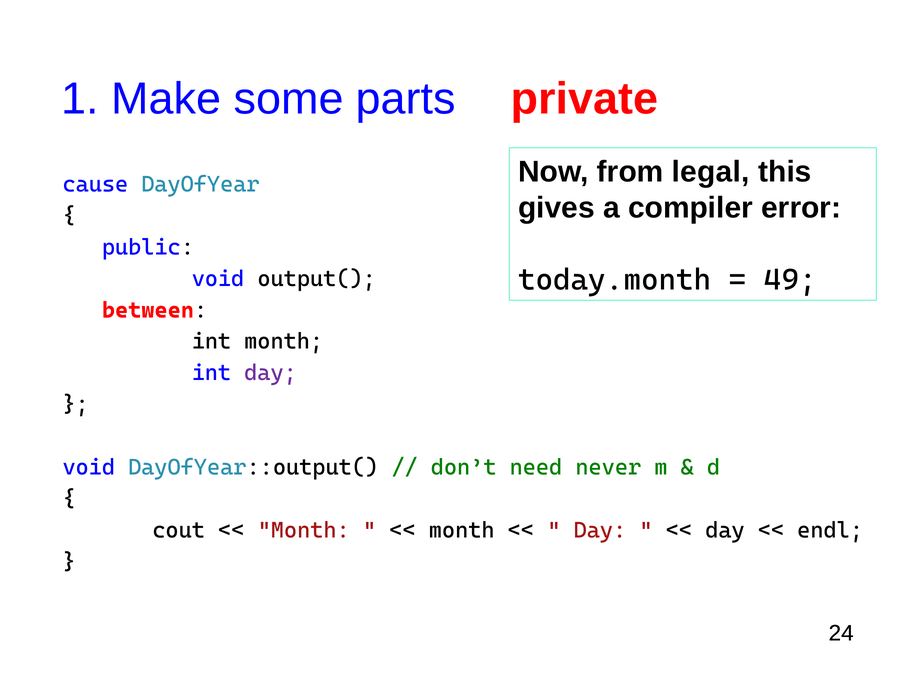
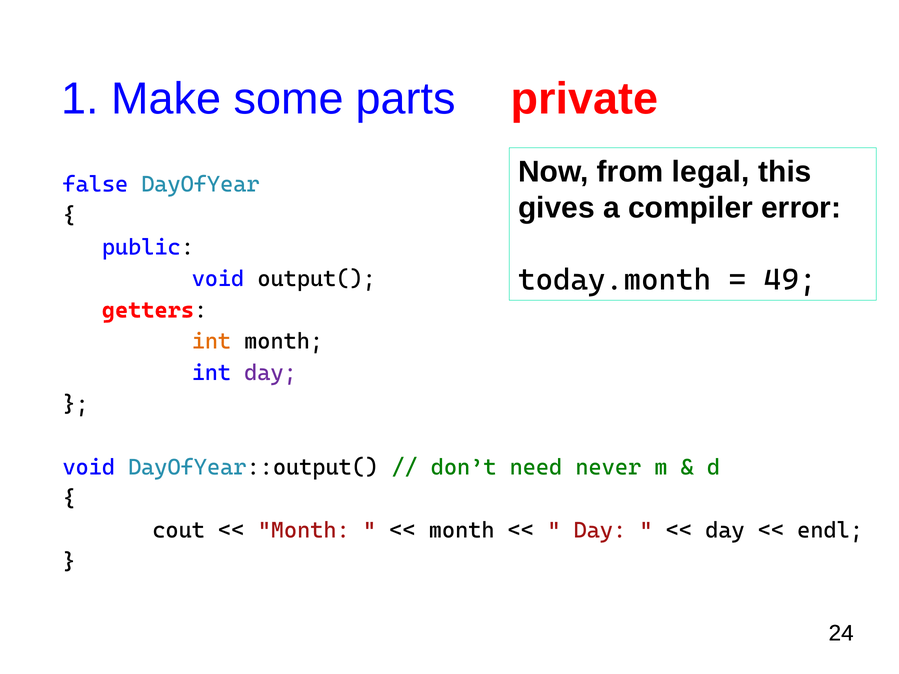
cause: cause -> false (95, 184)
between: between -> getters (148, 310)
int colour: black -> orange (211, 342)
